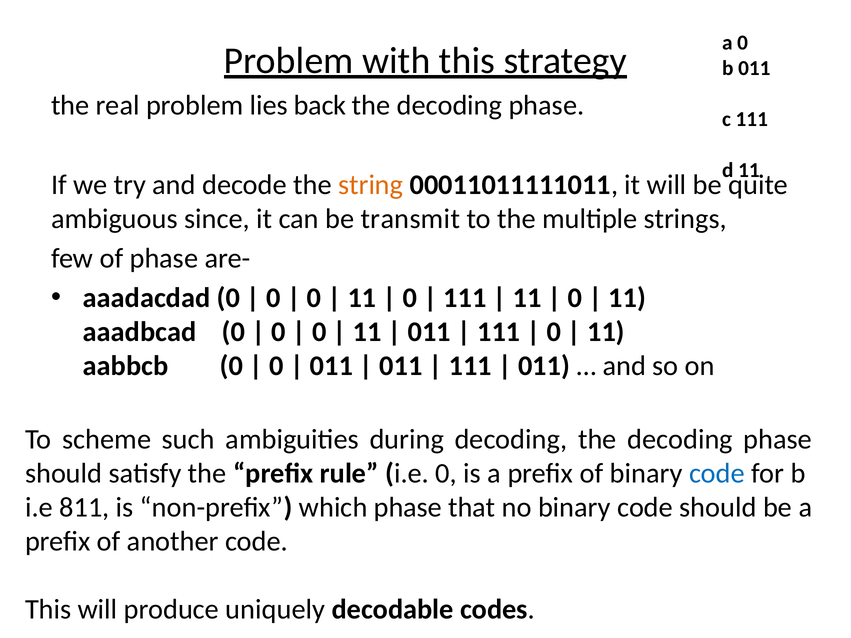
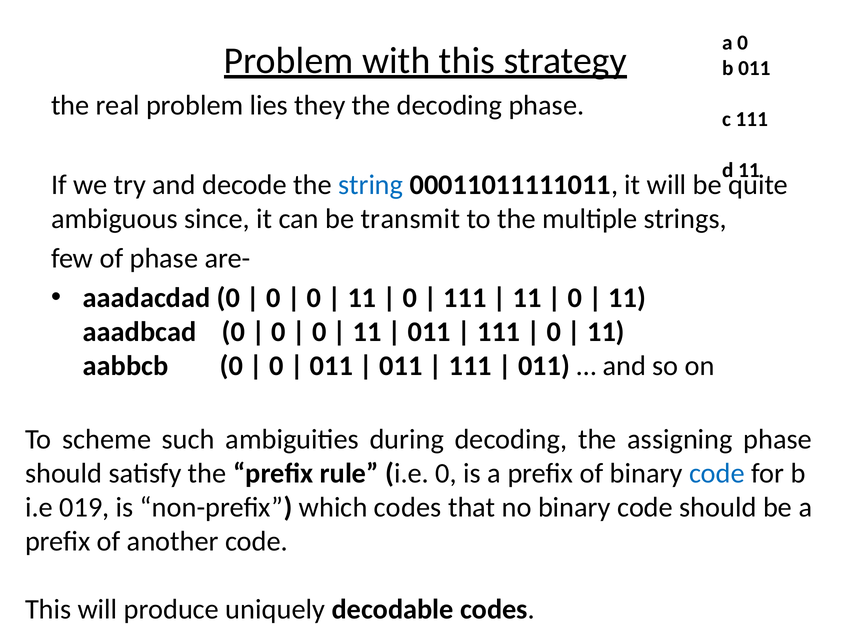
back: back -> they (320, 105)
string colour: orange -> blue (371, 185)
decoding the decoding: decoding -> assigning (680, 439)
811: 811 -> 019 (84, 507)
which phase: phase -> codes (408, 507)
